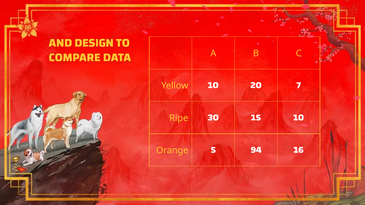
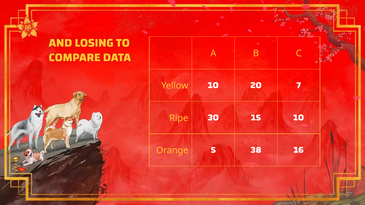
DESIGN: DESIGN -> LOSING (94, 43)
94: 94 -> 38 (256, 150)
